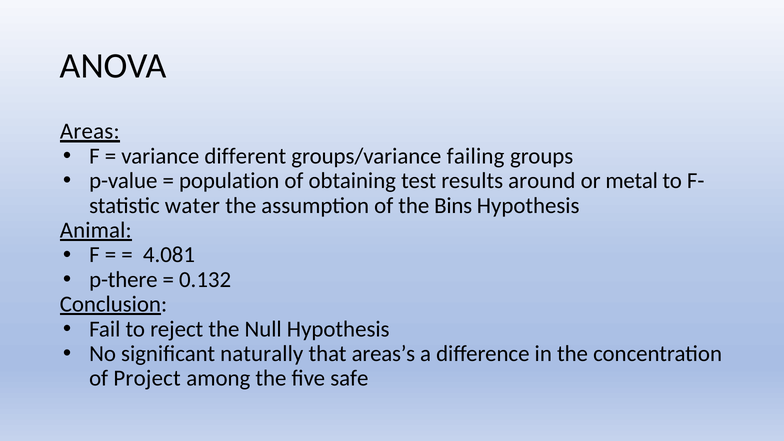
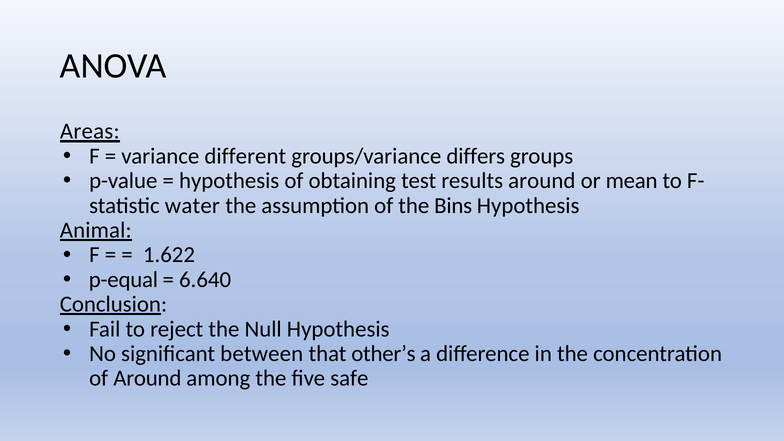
failing: failing -> differs (476, 156)
population: population -> hypothesis (229, 181)
metal: metal -> mean (632, 181)
4.081: 4.081 -> 1.622 (169, 255)
p-there: p-there -> p-equal (123, 280)
0.132: 0.132 -> 6.640 (205, 280)
naturally: naturally -> between (262, 354)
areas’s: areas’s -> other’s (383, 354)
of Project: Project -> Around (147, 378)
